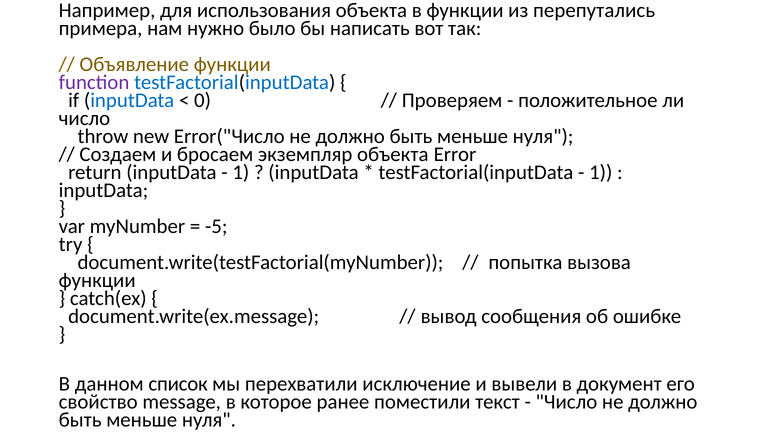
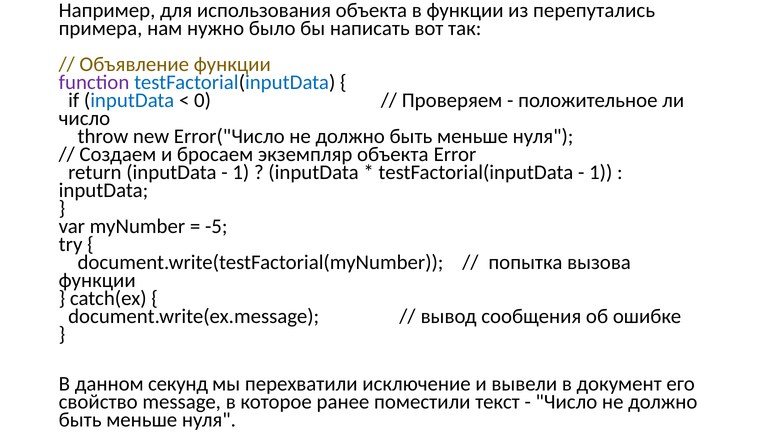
список: список -> секунд (178, 384)
